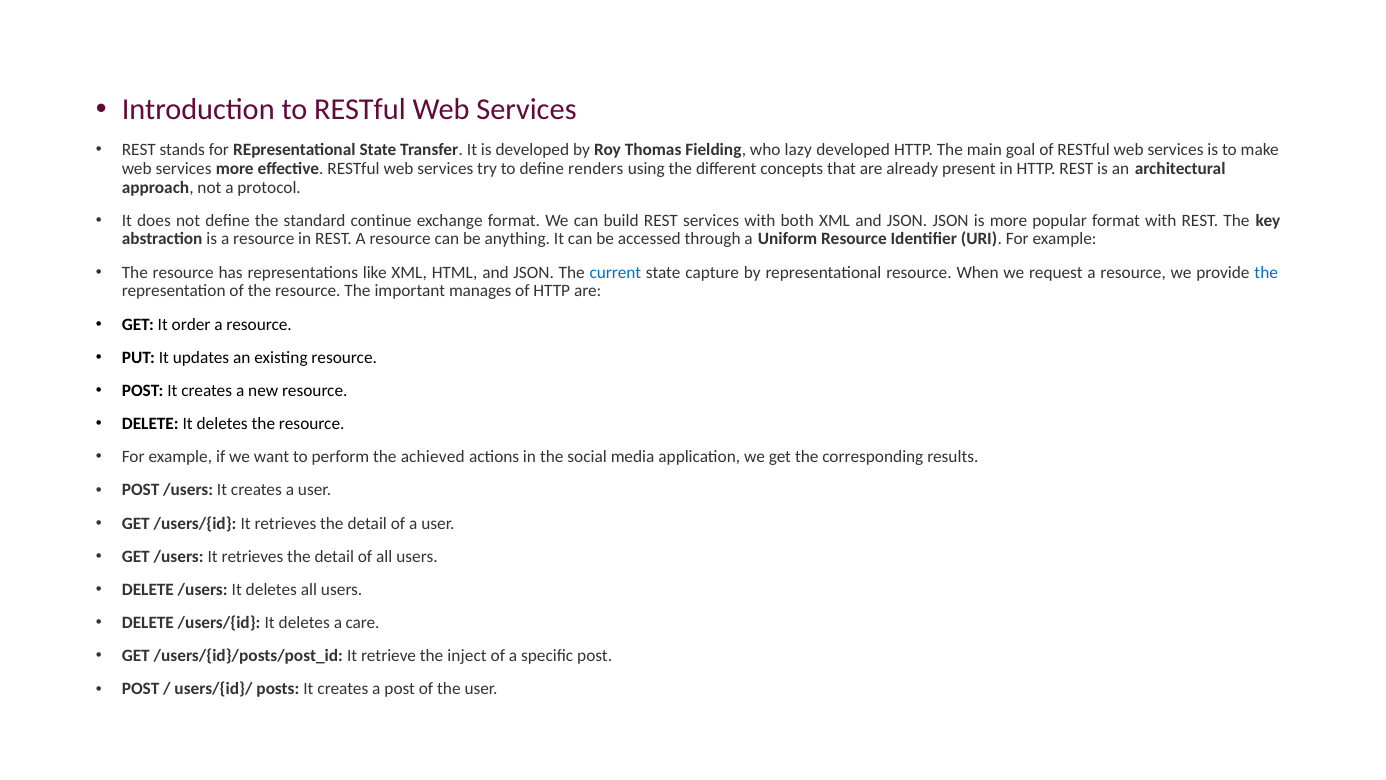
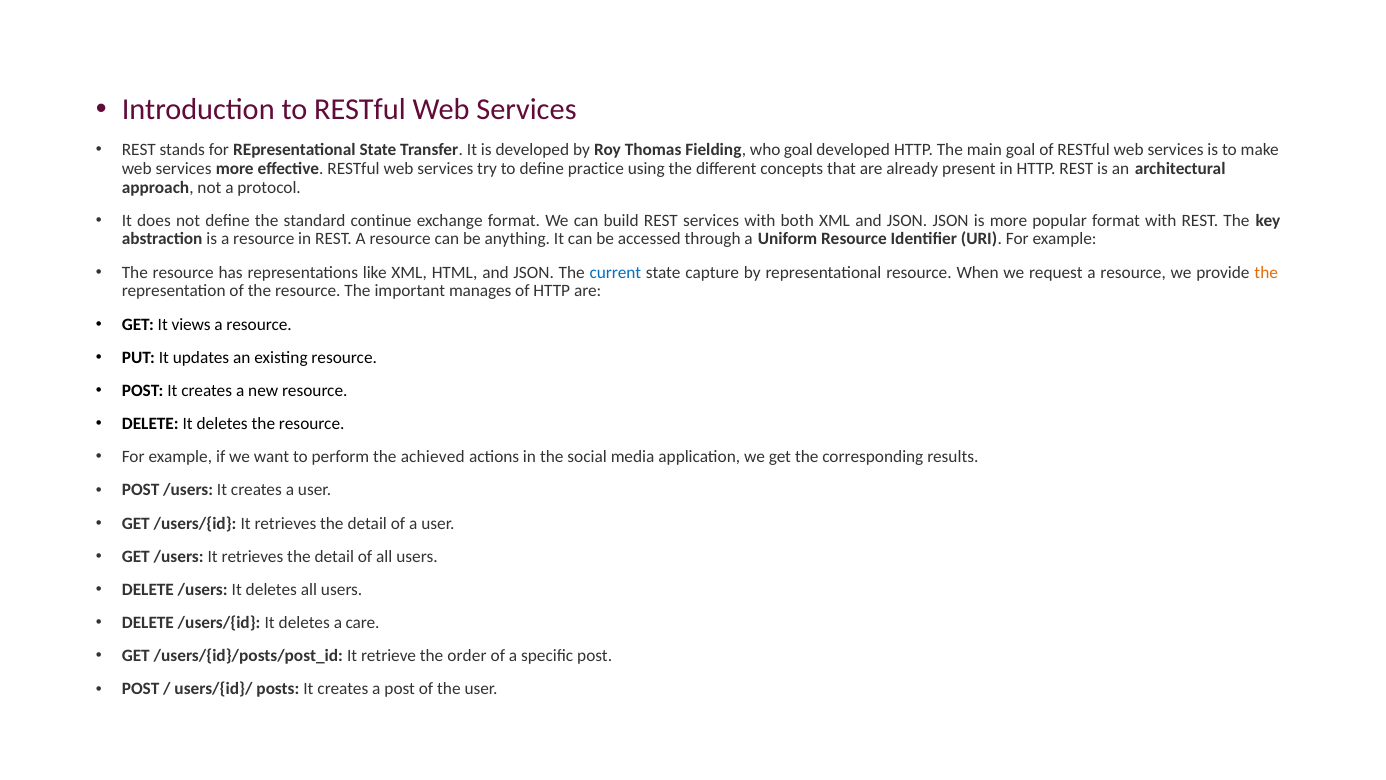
who lazy: lazy -> goal (798, 150)
renders: renders -> practice (596, 169)
the colour: blue -> orange (1266, 272)
order: order -> views (191, 324)
inject: inject -> order (467, 656)
